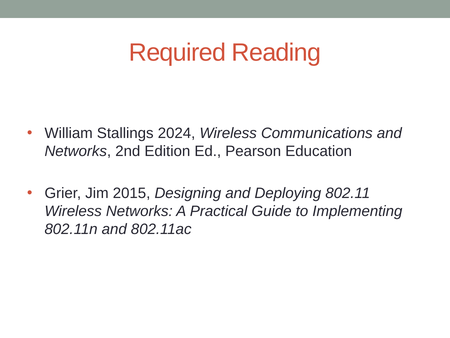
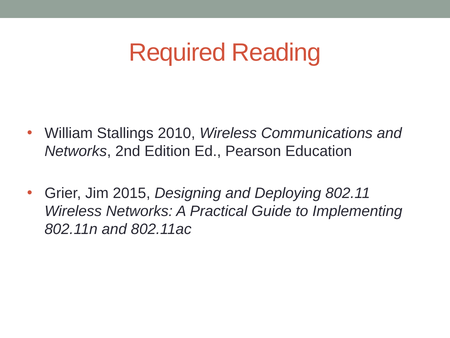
2024: 2024 -> 2010 (177, 133)
